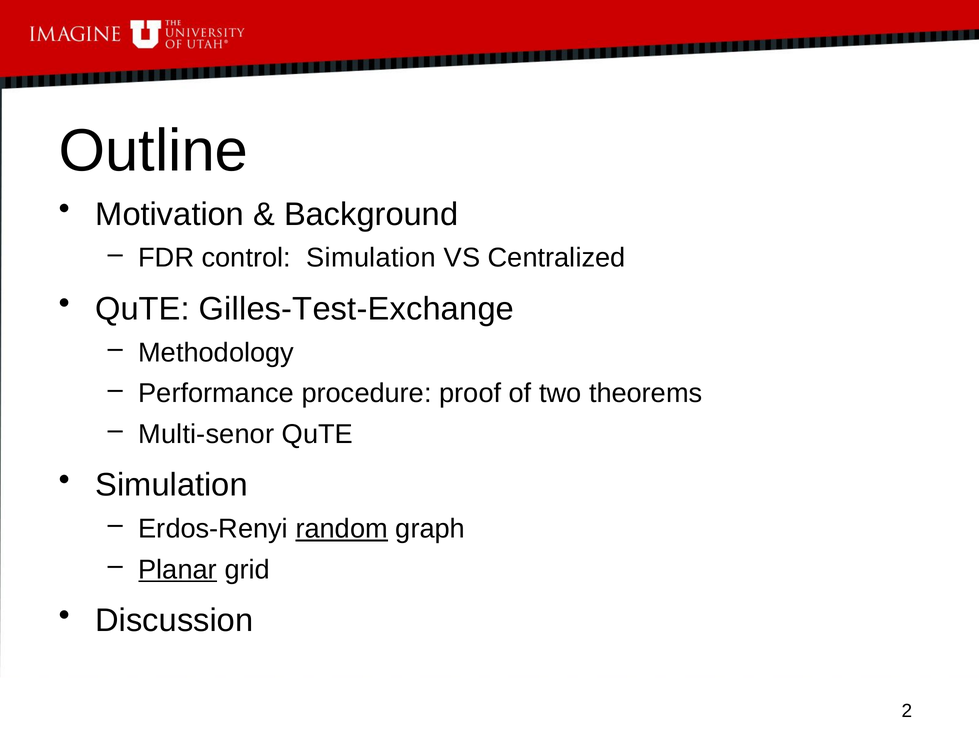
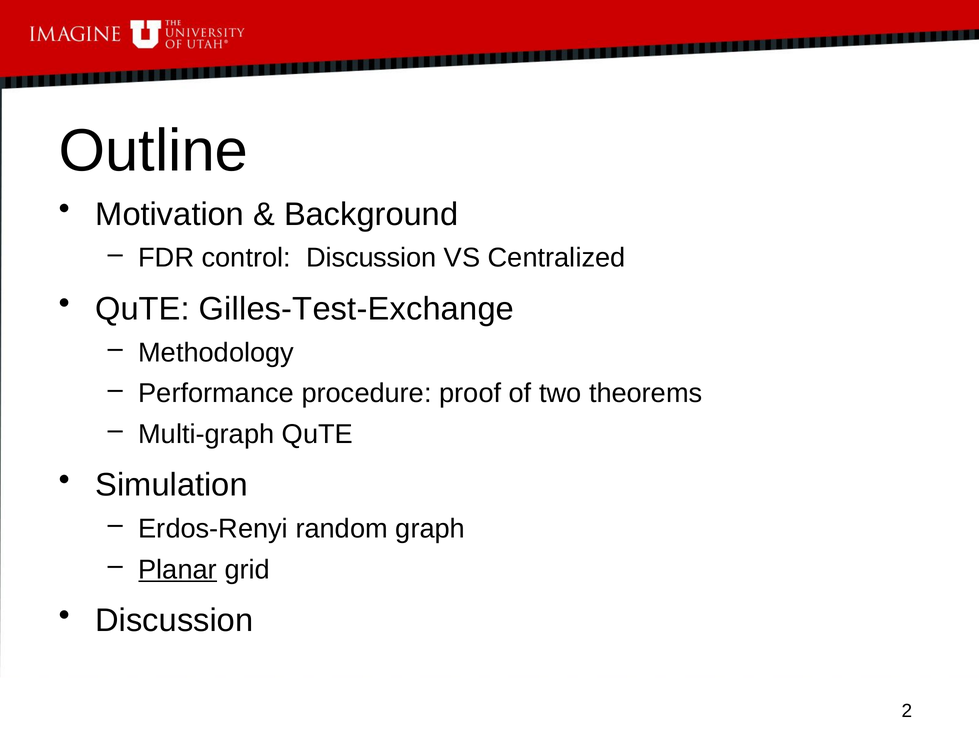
control Simulation: Simulation -> Discussion (371, 258)
Multi-senor: Multi-senor -> Multi-graph (206, 434)
random underline: present -> none (342, 529)
